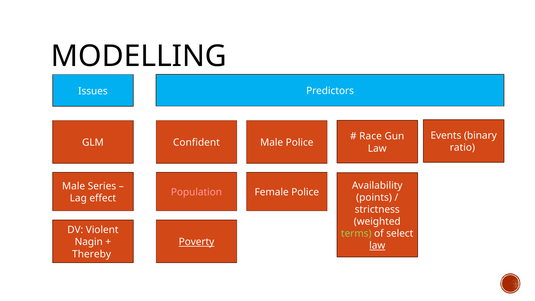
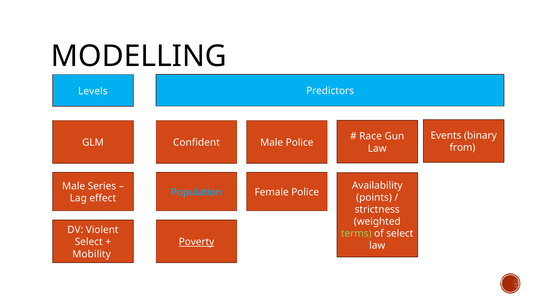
Issues: Issues -> Levels (93, 91)
ratio: ratio -> from (462, 148)
Population colour: pink -> light blue (196, 192)
Nagin: Nagin -> Select (89, 242)
law underline: present -> none (377, 246)
Thereby: Thereby -> Mobility (92, 254)
